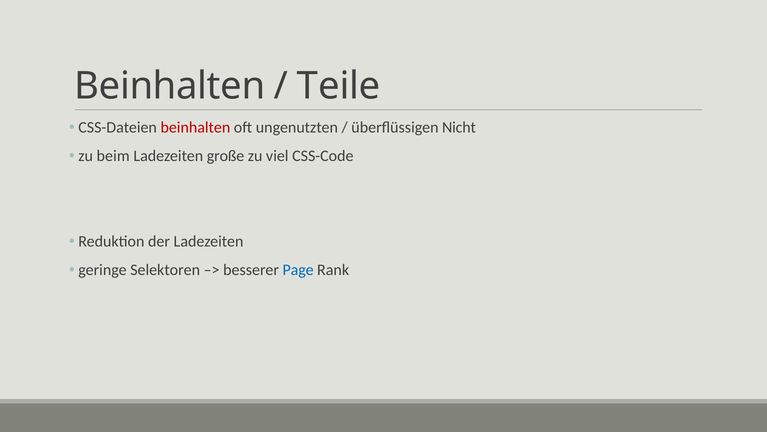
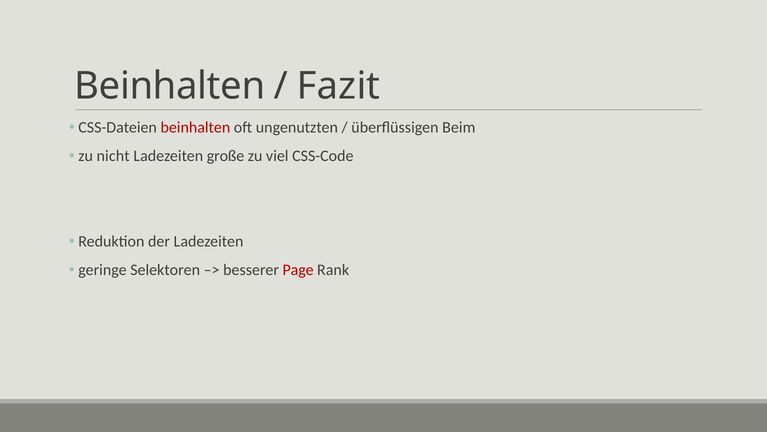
Teile: Teile -> Fazit (339, 86)
Nicht: Nicht -> Beim (459, 128)
beim: beim -> nicht (113, 156)
Page colour: blue -> red (298, 270)
